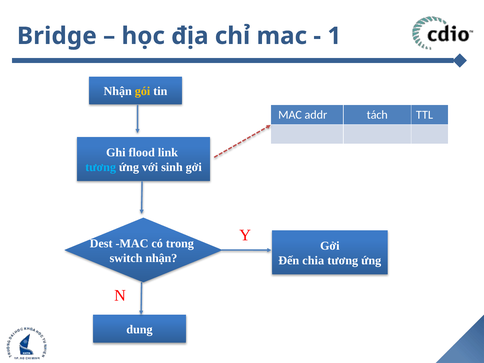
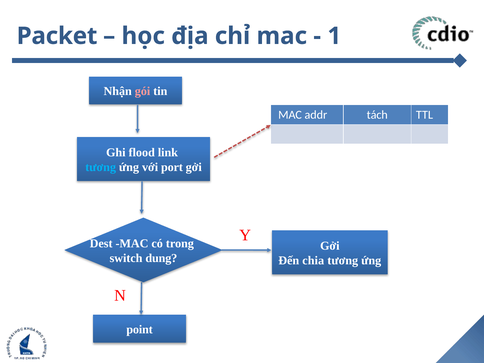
Bridge: Bridge -> Packet (57, 36)
gói colour: yellow -> pink (143, 91)
sinh: sinh -> port (172, 167)
switch nhận: nhận -> dung (161, 258)
dung: dung -> point (140, 330)
